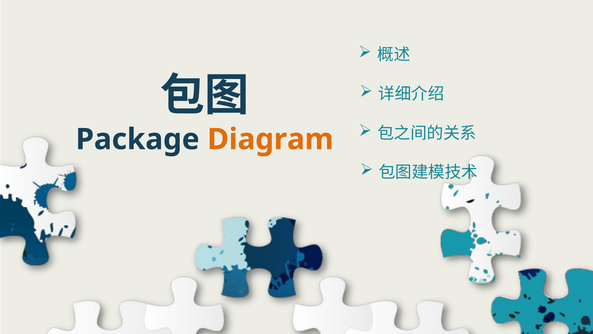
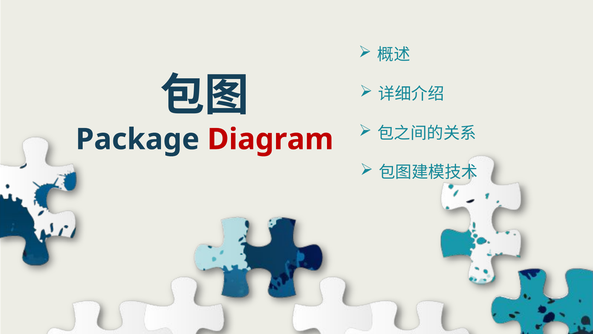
Diagram colour: orange -> red (270, 139)
